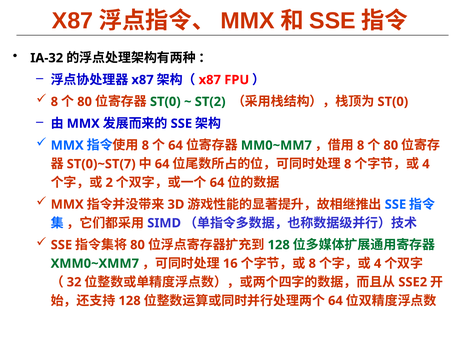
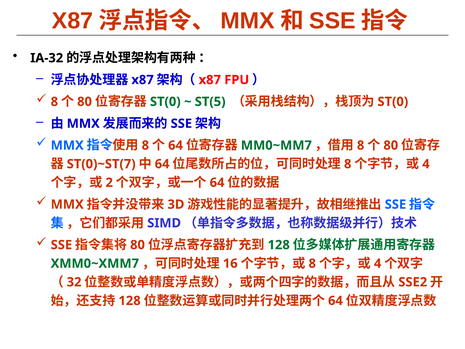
ST(2: ST(2 -> ST(5 (210, 102)
